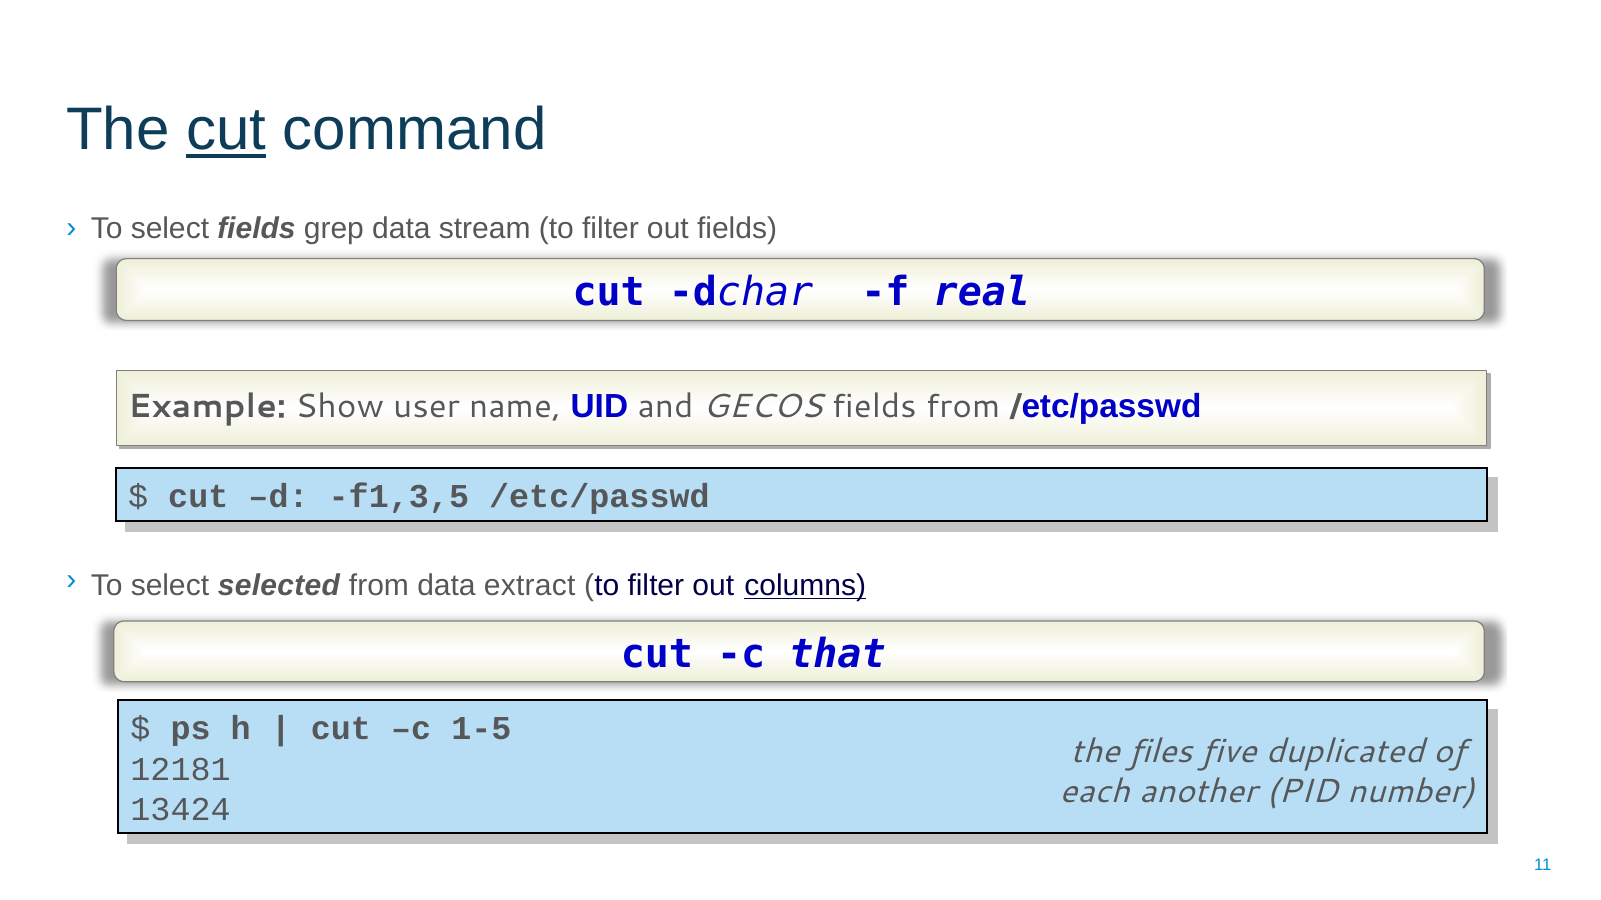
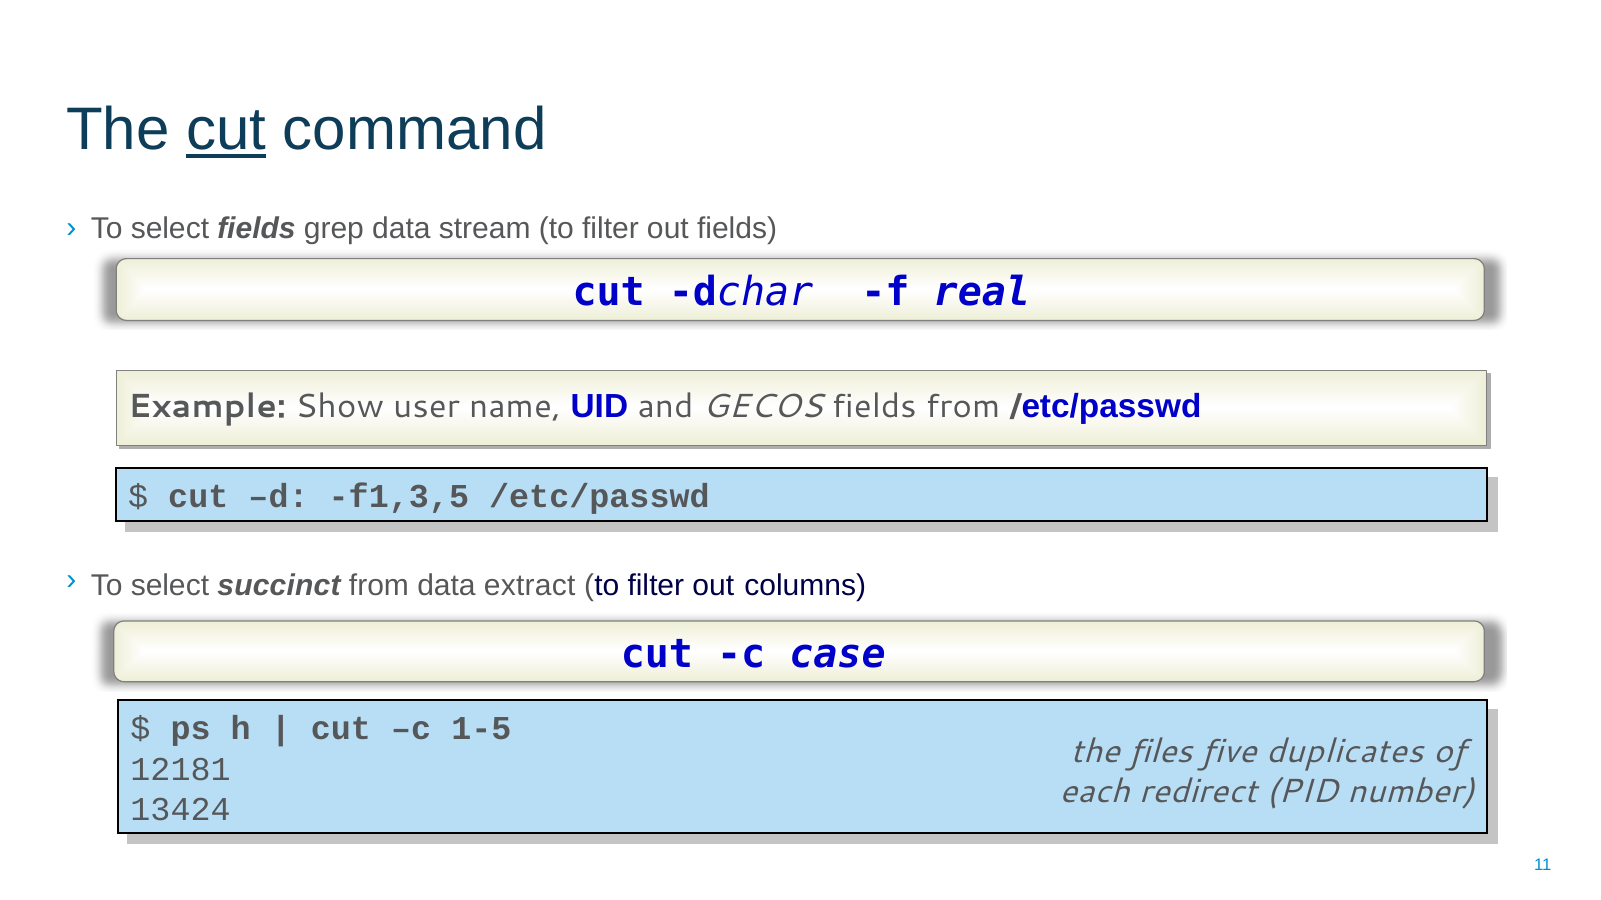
selected: selected -> succinct (279, 586)
columns underline: present -> none (805, 586)
that: that -> case (837, 655)
duplicated: duplicated -> duplicates (1345, 752)
another: another -> redirect (1198, 792)
